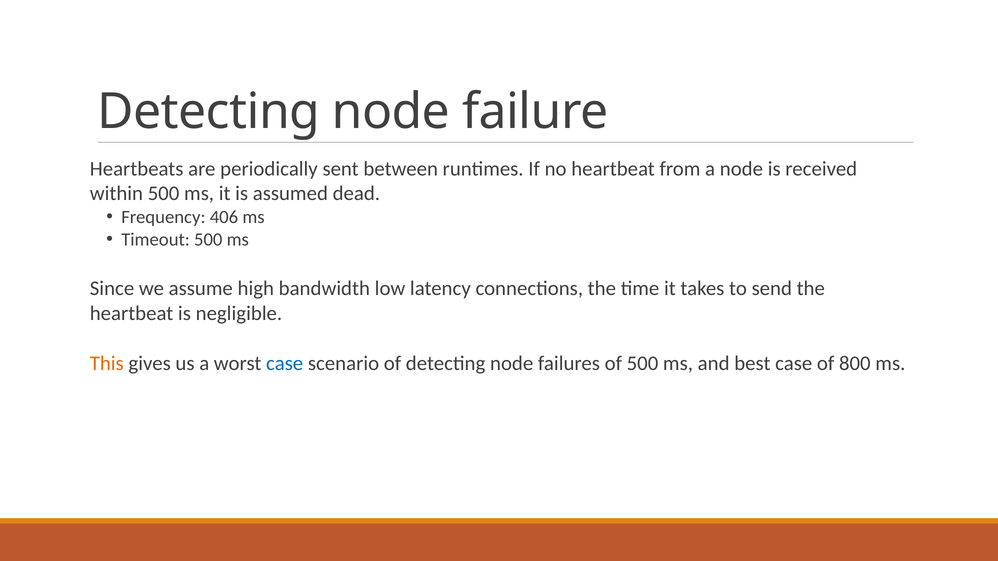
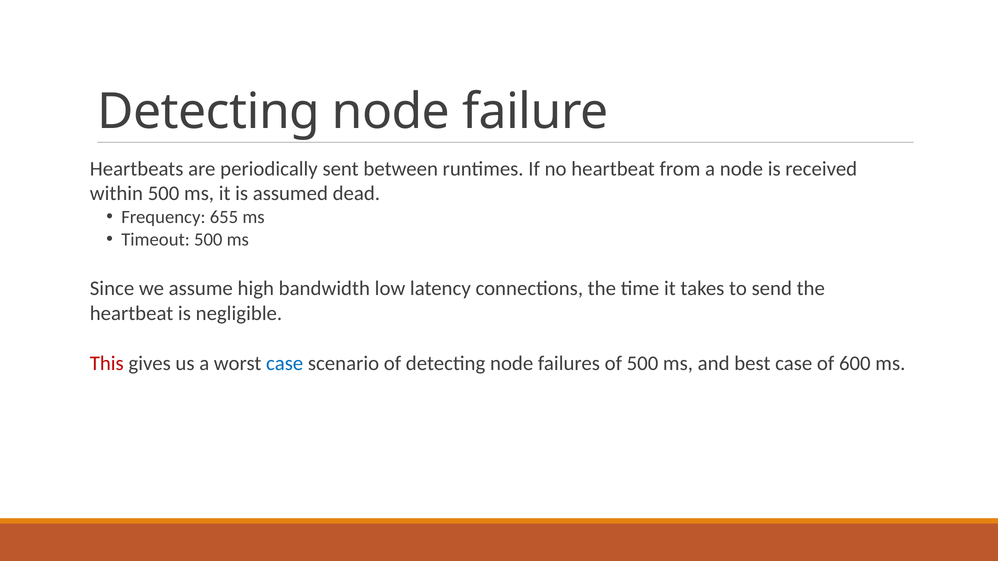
406: 406 -> 655 (224, 217)
This colour: orange -> red (107, 363)
800: 800 -> 600 (855, 363)
